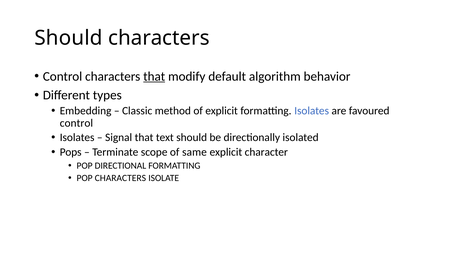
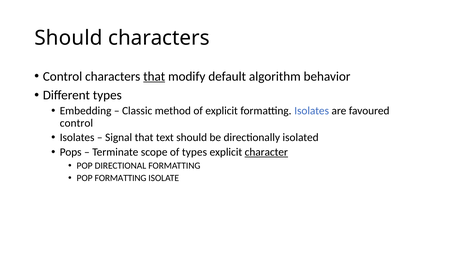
of same: same -> types (194, 152)
character underline: none -> present (266, 152)
POP CHARACTERS: CHARACTERS -> FORMATTING (121, 178)
